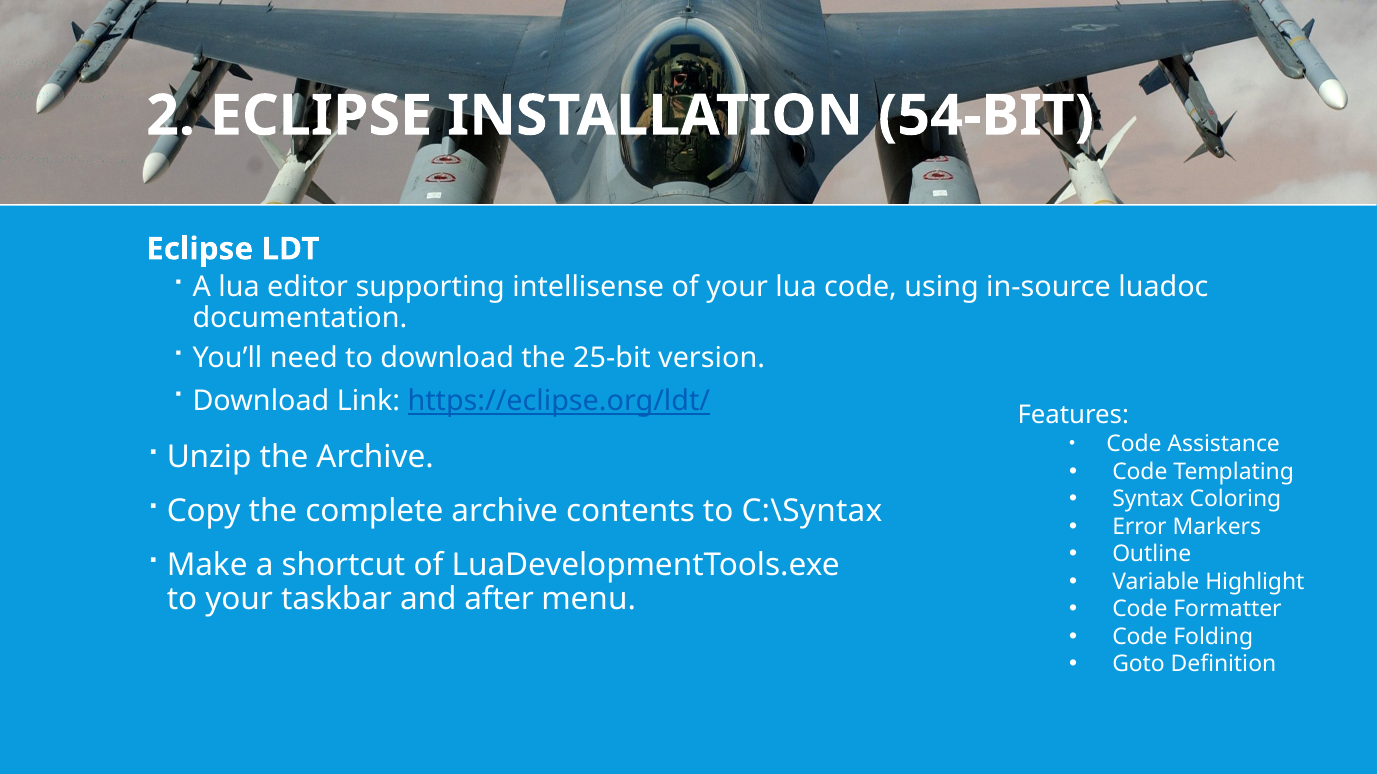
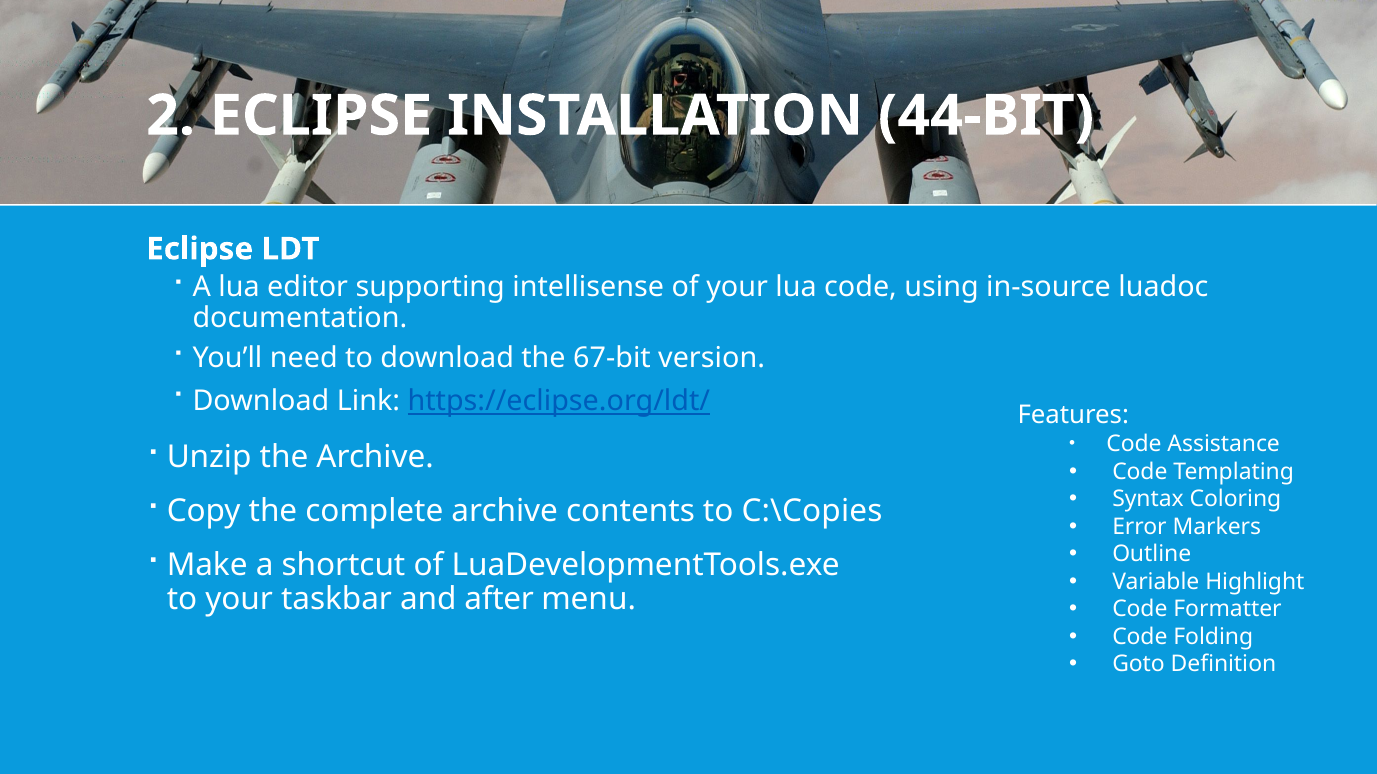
54-BIT: 54-BIT -> 44-BIT (986, 116)
25-bit: 25-bit -> 67-bit (612, 358)
C:\Syntax: C:\Syntax -> C:\Copies (812, 512)
